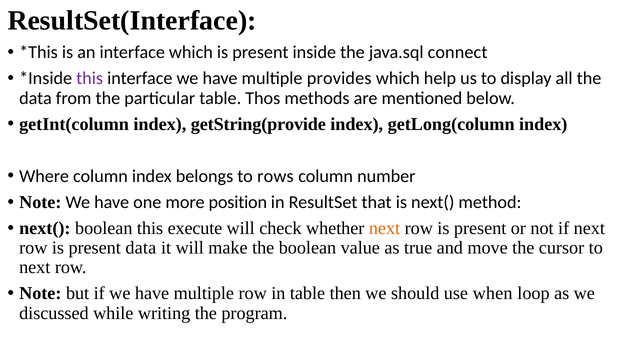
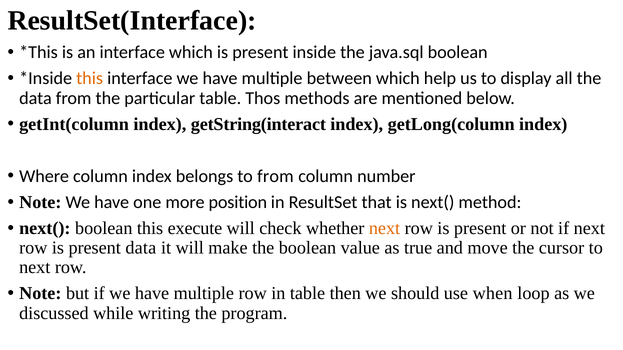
java.sql connect: connect -> boolean (458, 53)
this colour: purple -> orange (90, 79)
provides: provides -> between (339, 79)
getString(provide: getString(provide -> getString(interact (258, 124)
to rows: rows -> from (275, 176)
